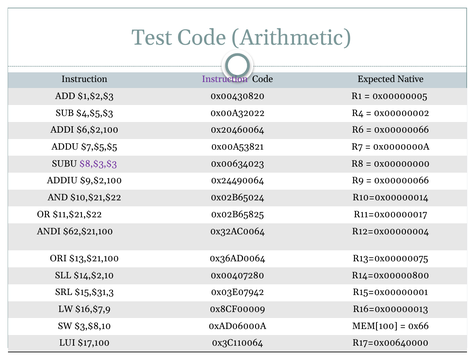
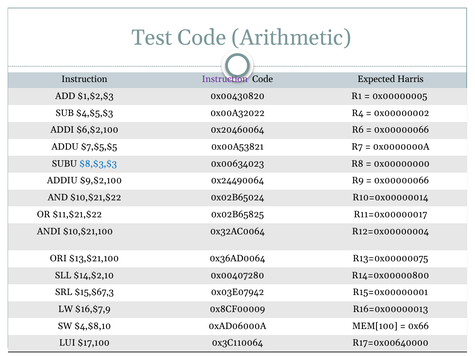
Native: Native -> Harris (410, 79)
$8,$3,$3 colour: purple -> blue (98, 164)
$62,$21,100: $62,$21,100 -> $10,$21,100 (88, 232)
$15,$31,3: $15,$31,3 -> $15,$67,3 (94, 292)
$3,$8,10: $3,$8,10 -> $4,$8,10 (93, 326)
